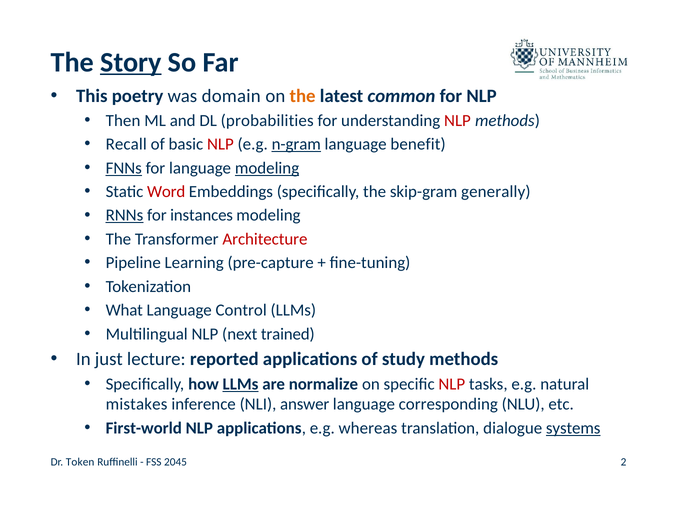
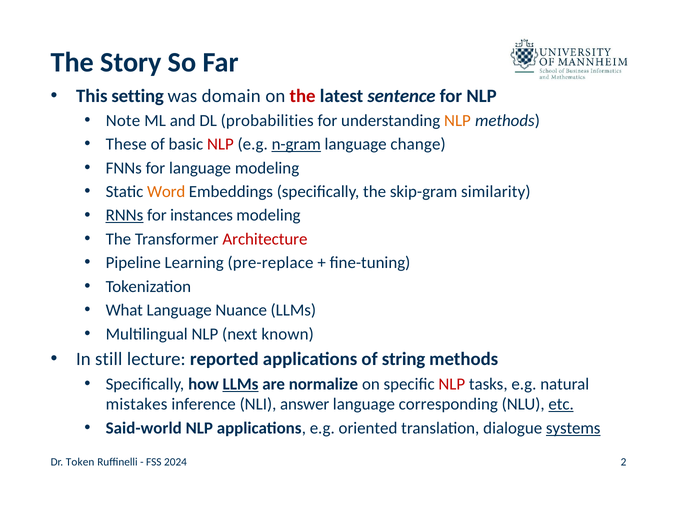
Story underline: present -> none (131, 62)
poetry: poetry -> setting (138, 96)
the colour: orange -> red (303, 96)
common: common -> sentence (402, 96)
Then: Then -> Note (123, 121)
NLP colour: red -> orange (457, 121)
Recall: Recall -> These (126, 144)
benefit: benefit -> change (418, 144)
FNNs underline: present -> none (124, 168)
modeling underline: present -> none (267, 168)
Word colour: red -> orange (166, 192)
generally: generally -> similarity (496, 192)
pre-capture: pre-capture -> pre-replace (271, 263)
Control: Control -> Nuance (241, 310)
trained: trained -> known (288, 334)
just: just -> still (109, 359)
study: study -> string (404, 359)
etc underline: none -> present (561, 404)
First-world: First-world -> Said-world (144, 428)
whereas: whereas -> oriented (368, 428)
2045: 2045 -> 2024 (176, 462)
